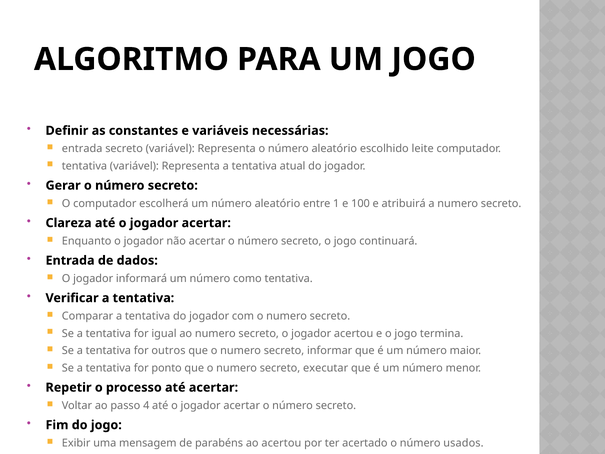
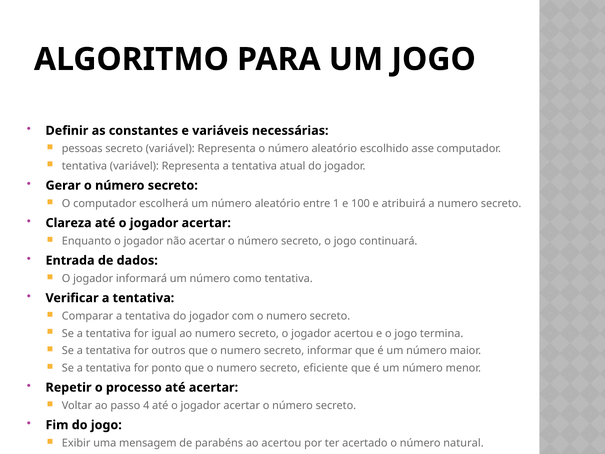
entrada: entrada -> pessoas (82, 149)
leite: leite -> asse (423, 149)
executar: executar -> eficiente (326, 368)
usados: usados -> natural (464, 443)
